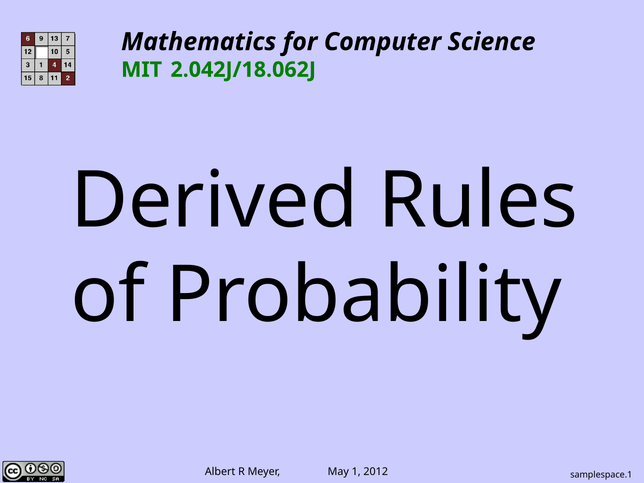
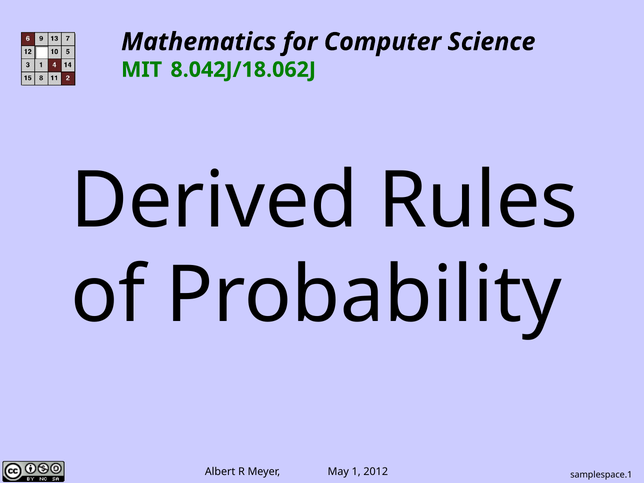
2.042J/18.062J: 2.042J/18.062J -> 8.042J/18.062J (243, 70)
